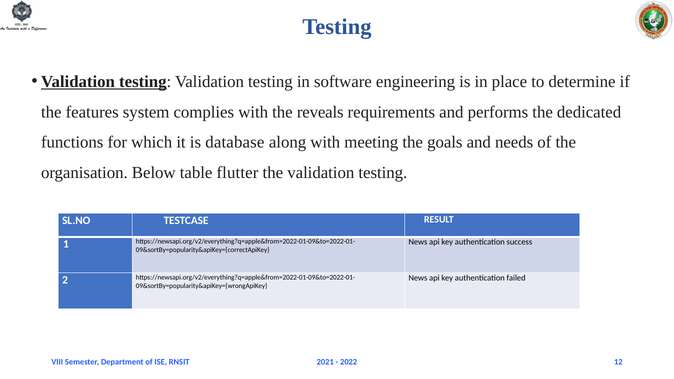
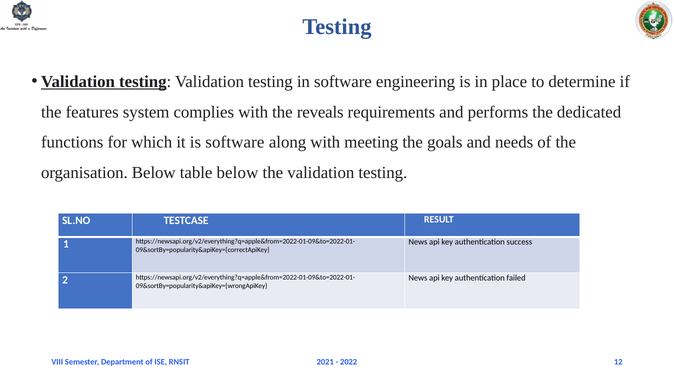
is database: database -> software (235, 142)
table flutter: flutter -> below (237, 173)
